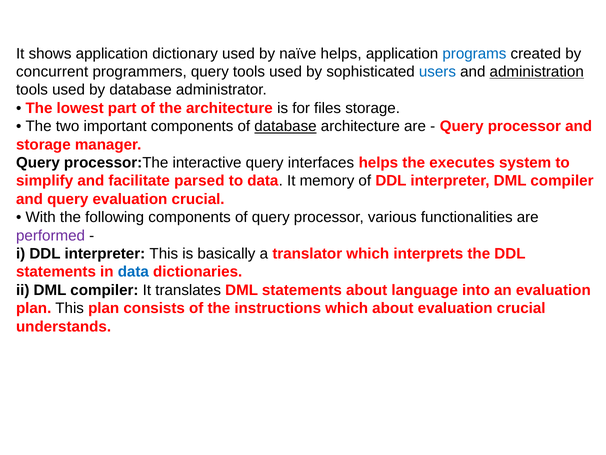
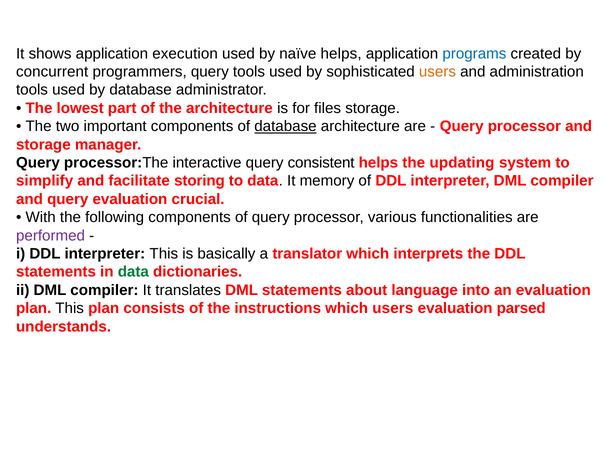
dictionary: dictionary -> execution (185, 54)
users colour: blue -> orange (437, 72)
administration underline: present -> none (537, 72)
interfaces: interfaces -> consistent (321, 163)
executes: executes -> updating (462, 163)
parsed: parsed -> storing (199, 181)
data colour: blue -> green (133, 272)
which about: about -> users (393, 308)
crucial: crucial -> parsed (521, 308)
